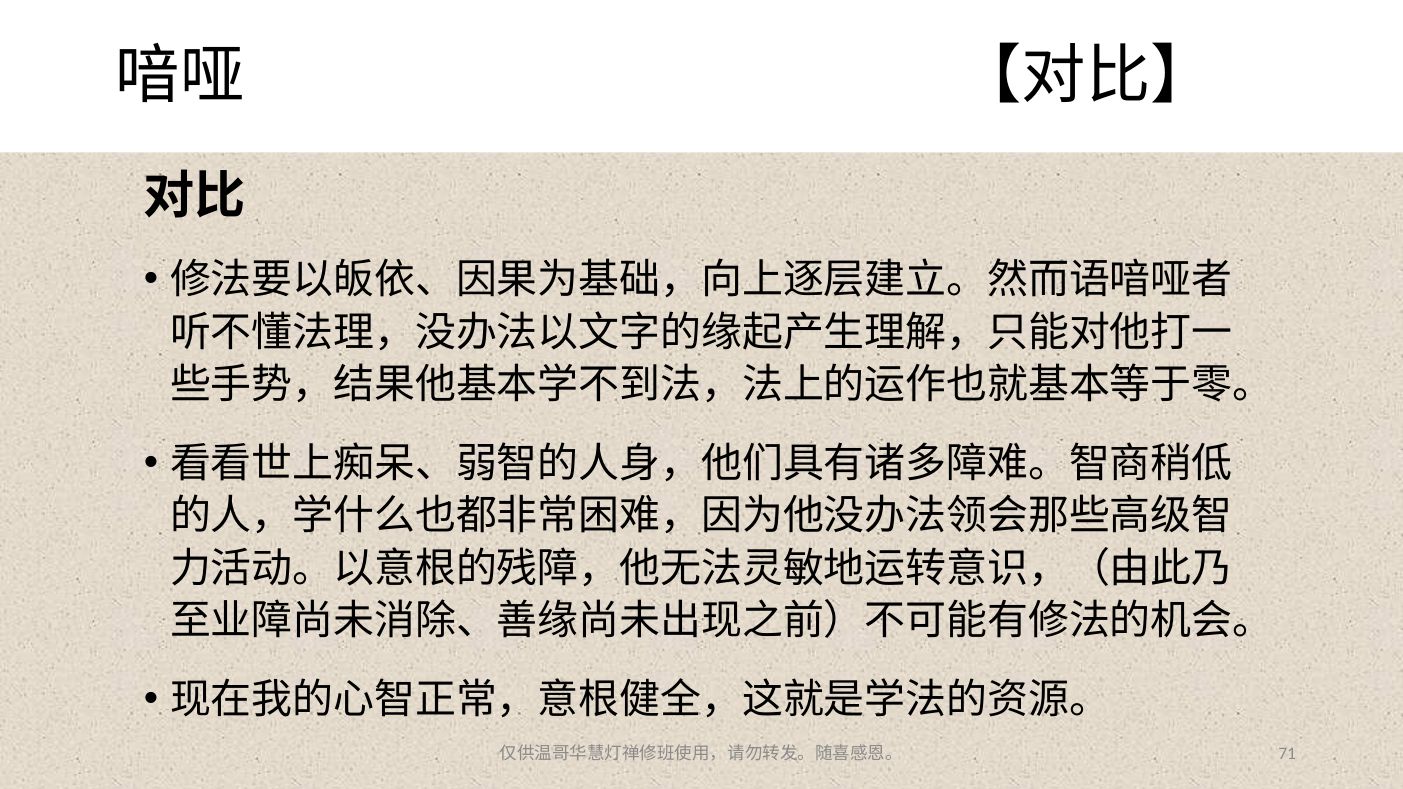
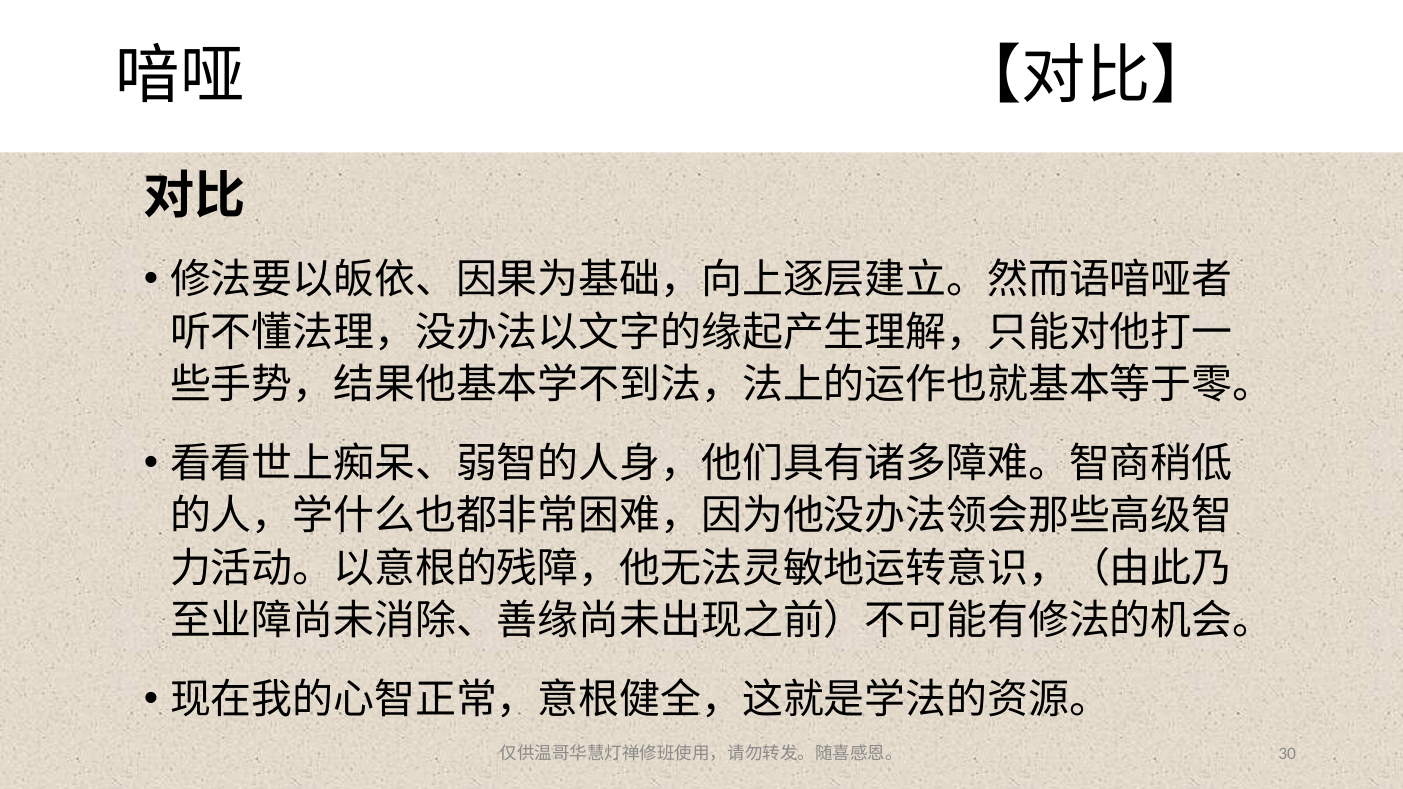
71: 71 -> 30 (1287, 753)
